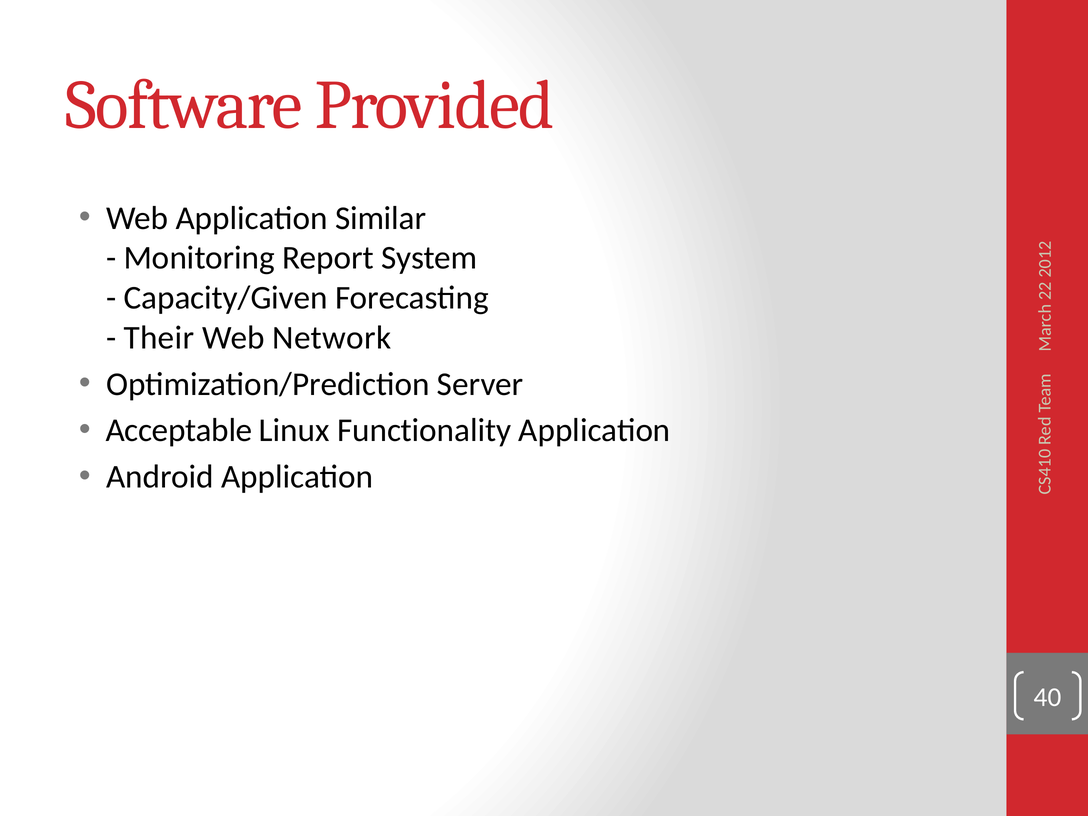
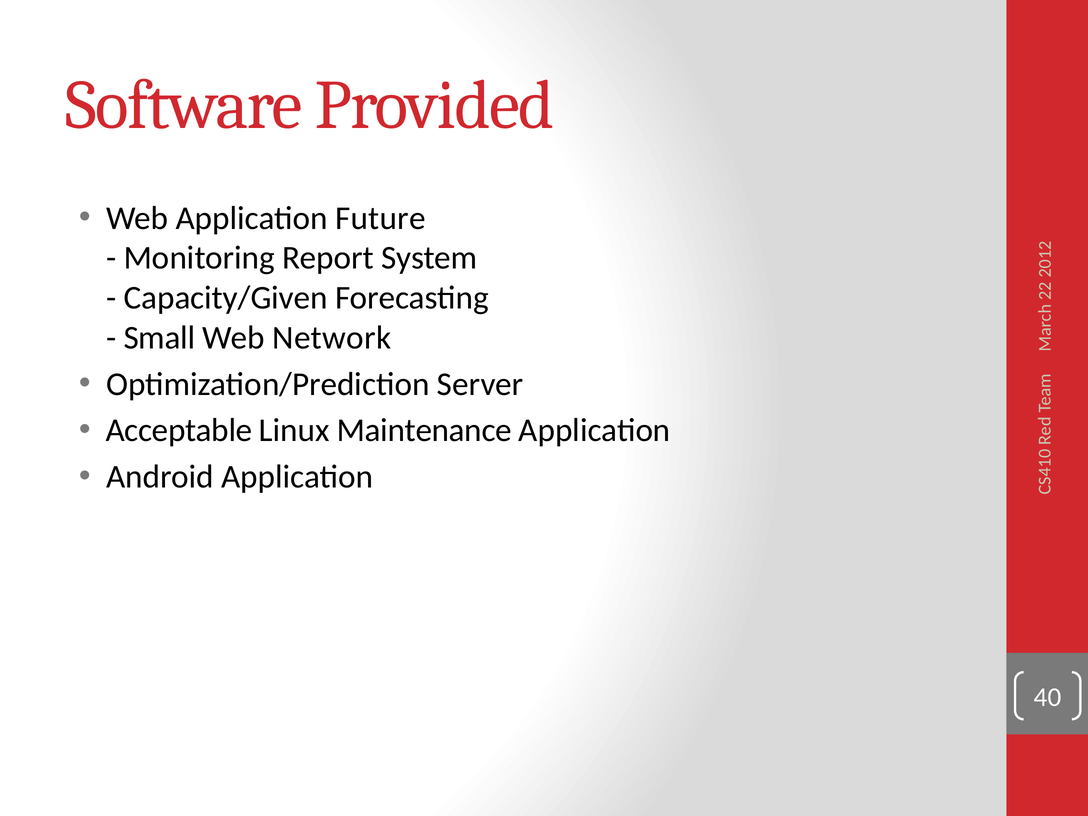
Similar: Similar -> Future (380, 218)
Their: Their -> Small (159, 338)
Functionality: Functionality -> Maintenance (424, 431)
